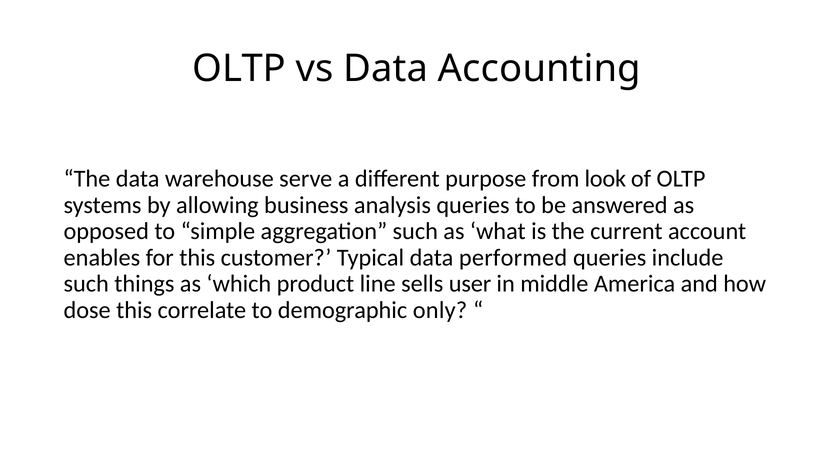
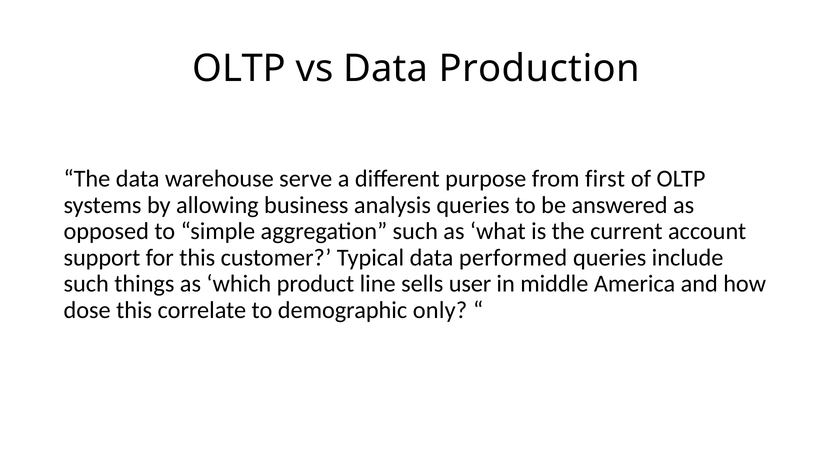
Accounting: Accounting -> Production (539, 68)
look: look -> first (605, 179)
enables: enables -> support (102, 258)
